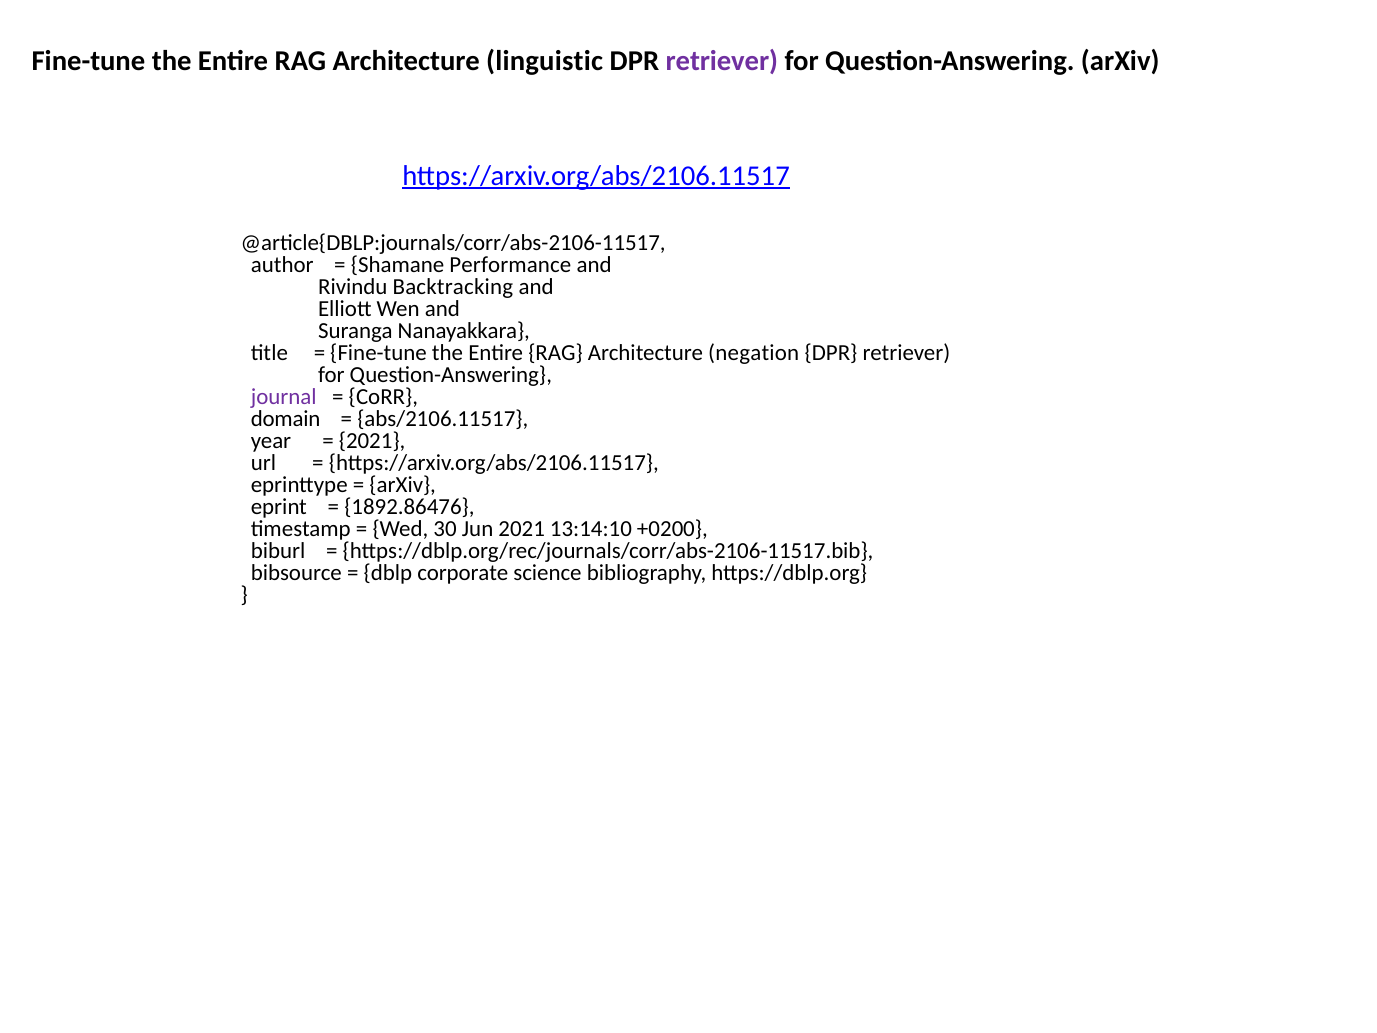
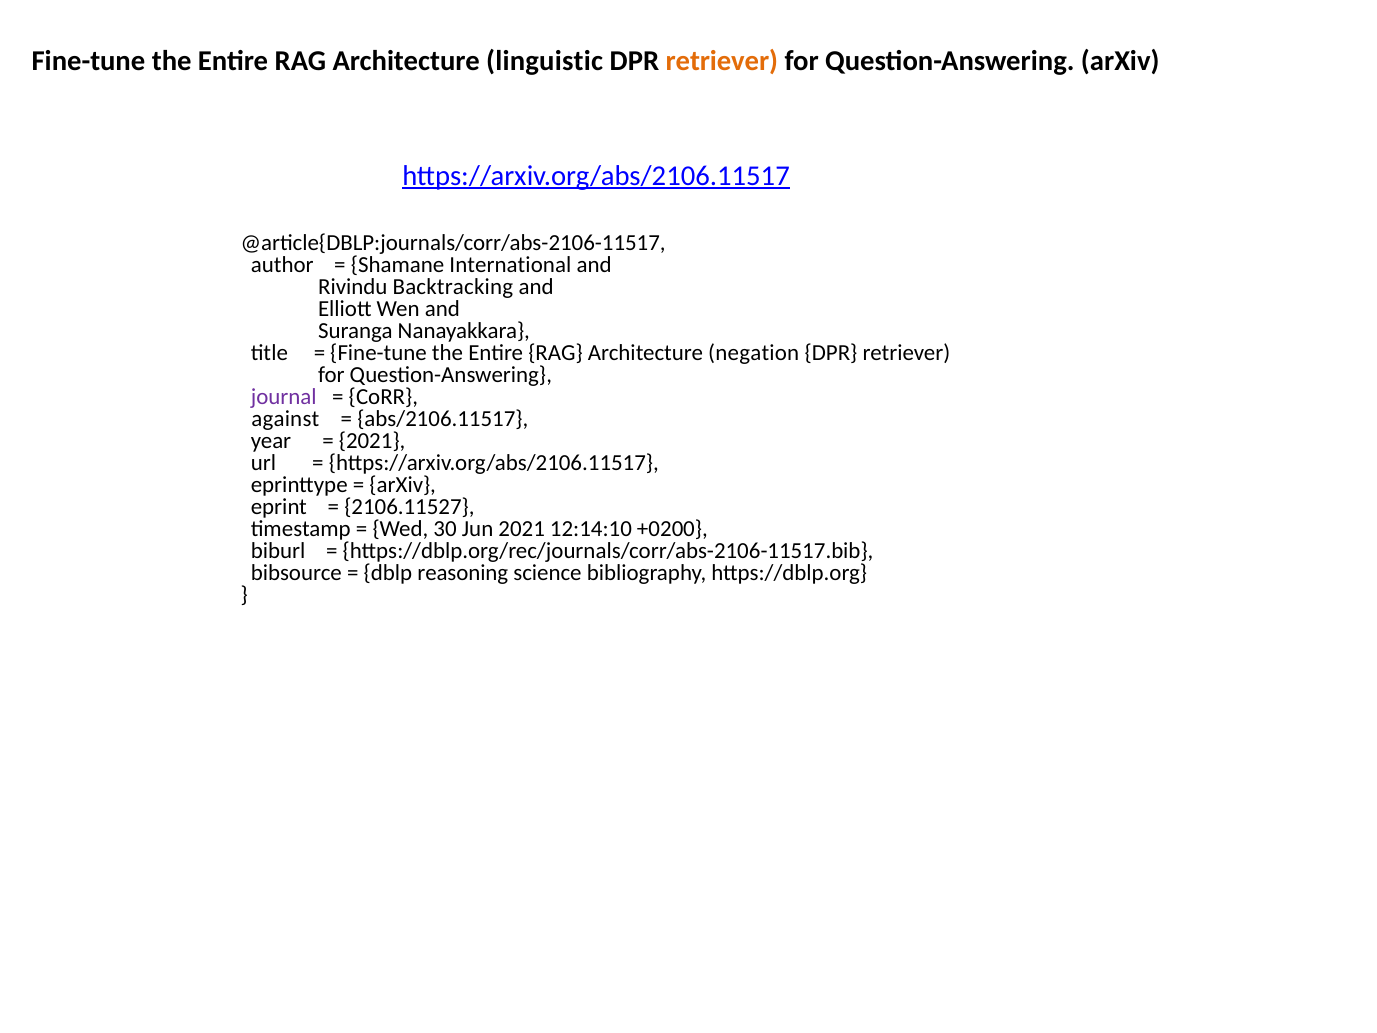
retriever colour: purple -> orange (722, 61)
Performance: Performance -> International (510, 265)
domain: domain -> against (285, 419)
1892.86476: 1892.86476 -> 2106.11527 (409, 507)
13:14:10: 13:14:10 -> 12:14:10 (591, 529)
corporate: corporate -> reasoning (463, 573)
